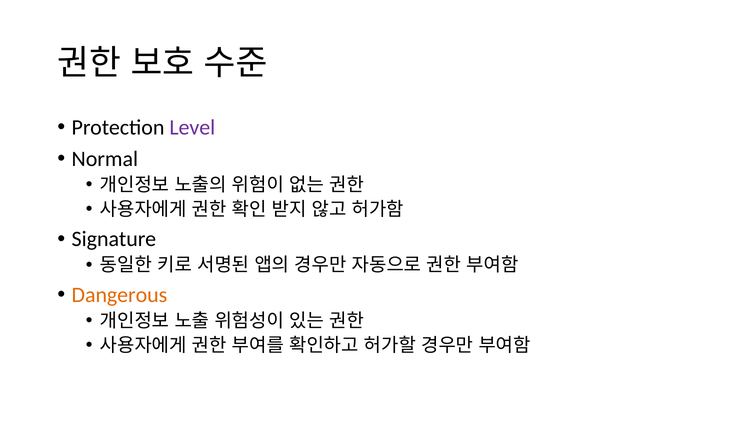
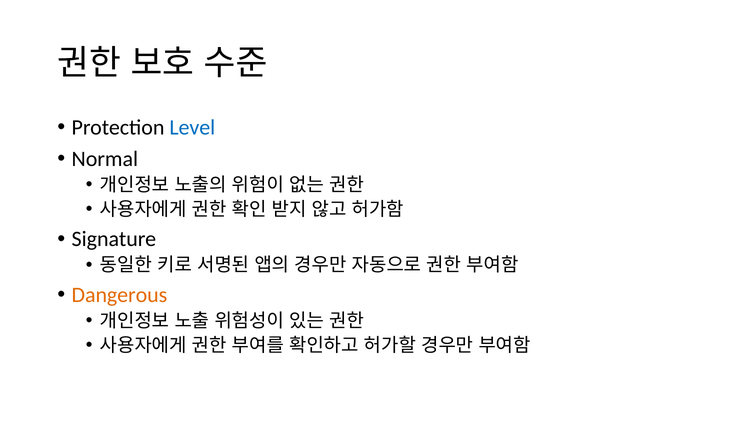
Level colour: purple -> blue (192, 127)
